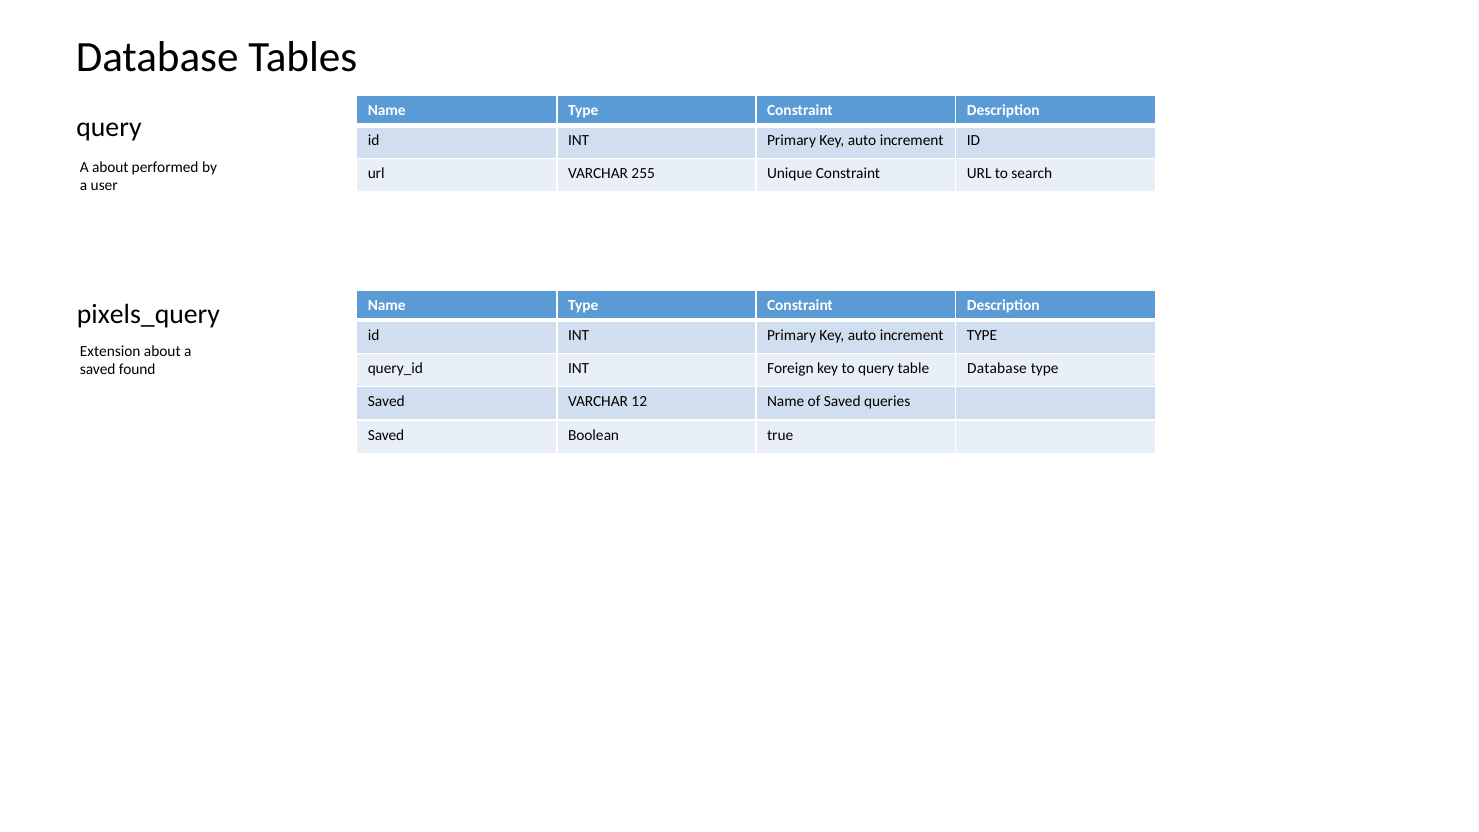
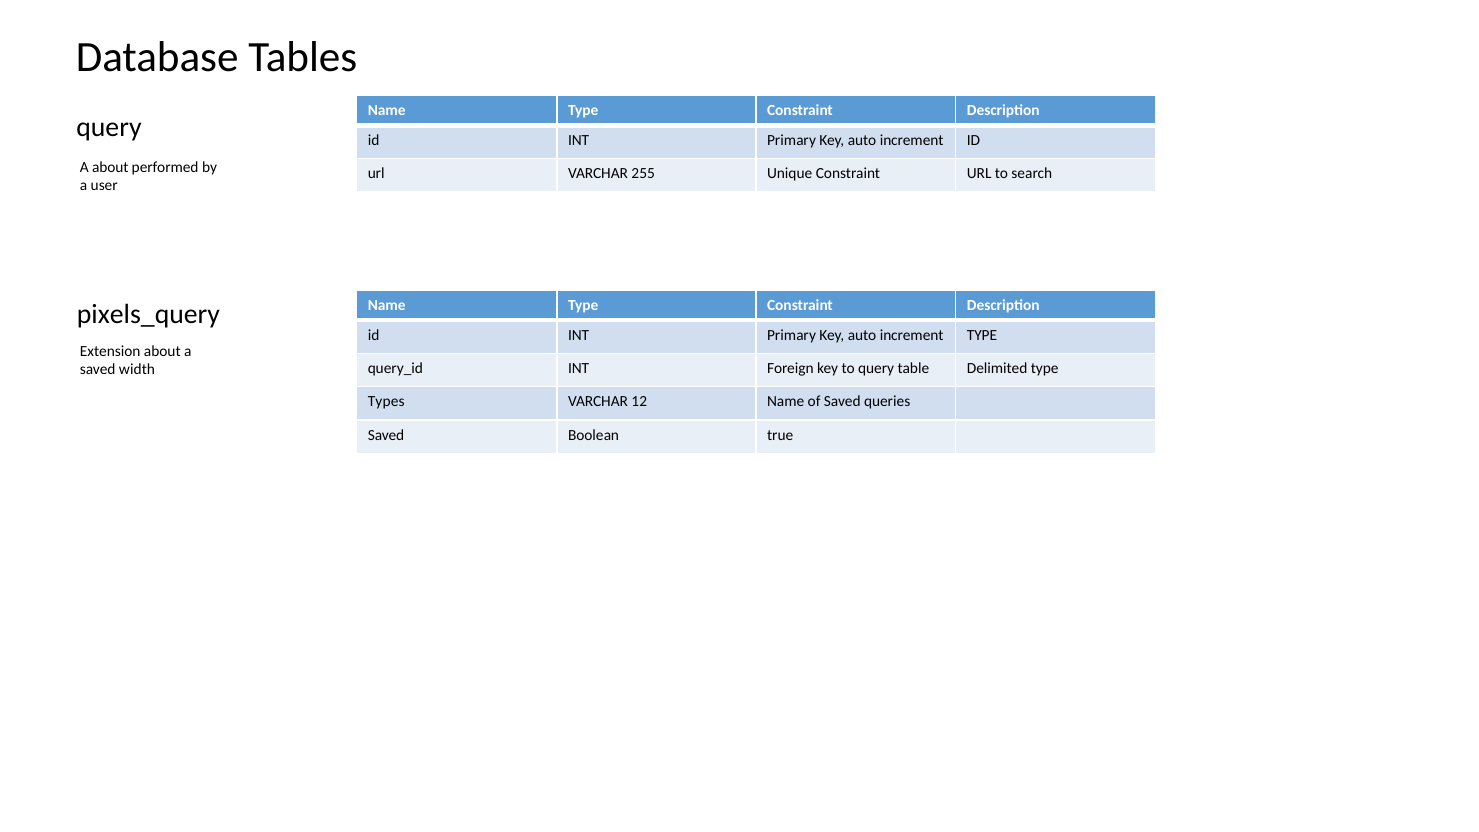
table Database: Database -> Delimited (997, 368)
found: found -> width (137, 370)
Saved: Saved -> Types (386, 402)
